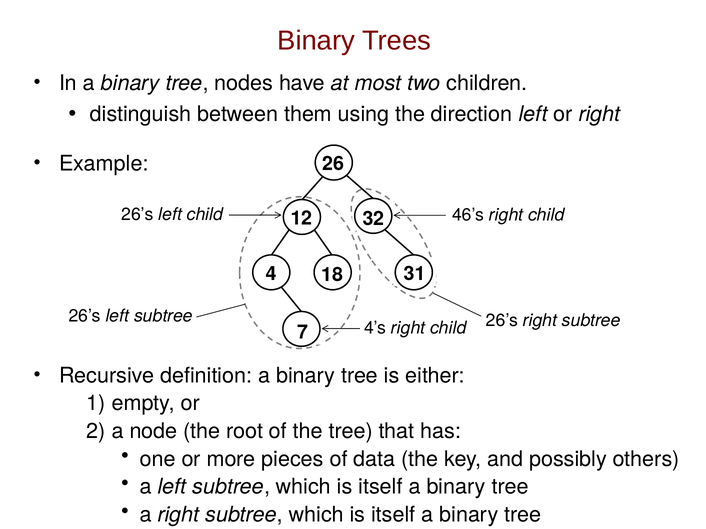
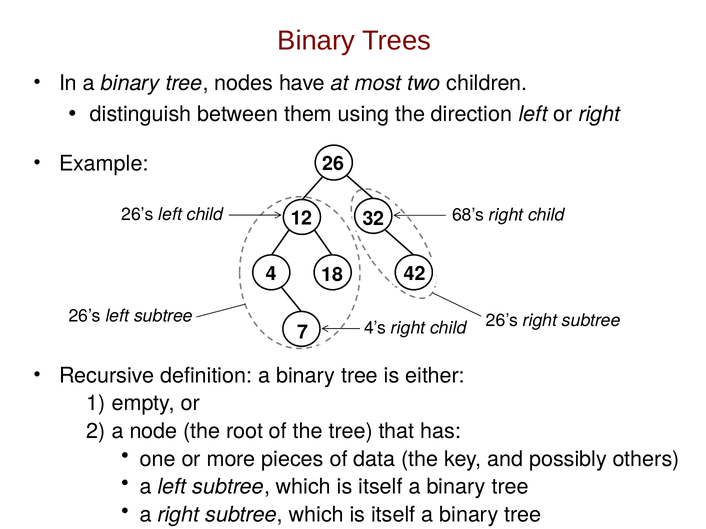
46’s: 46’s -> 68’s (468, 215)
31: 31 -> 42 (415, 274)
